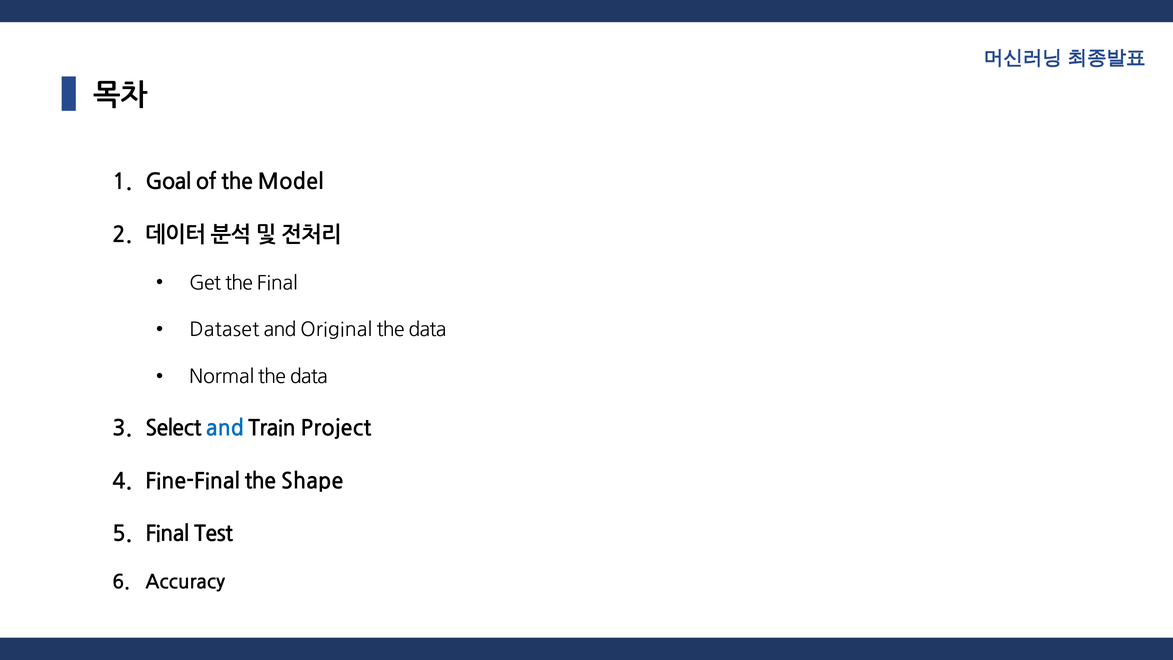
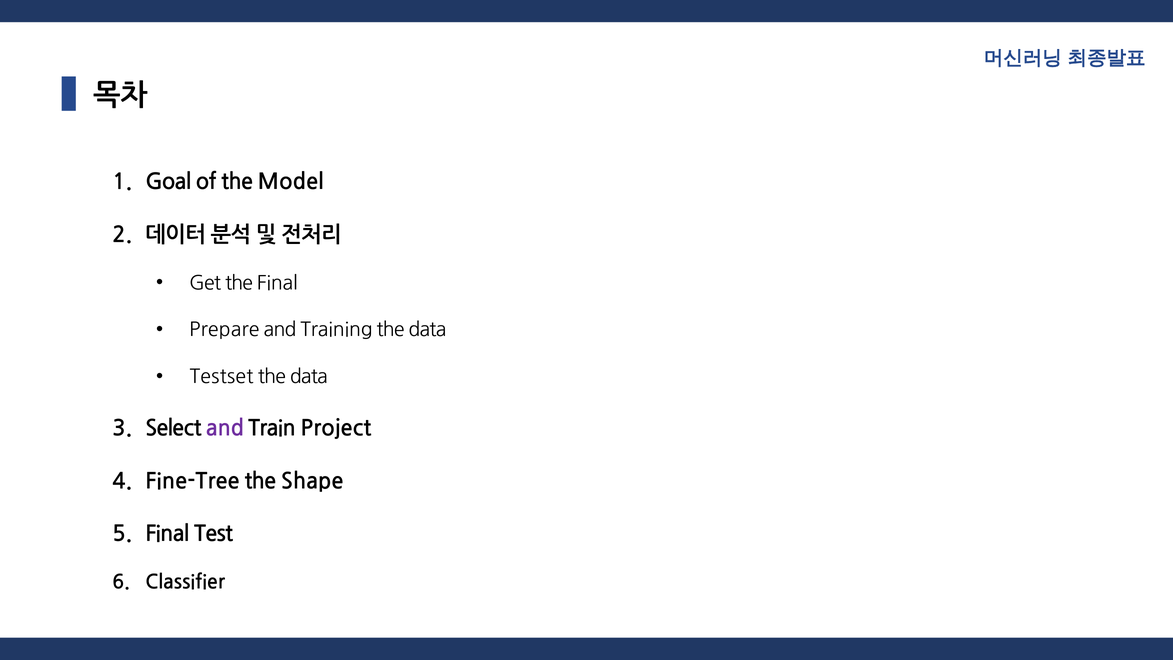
Dataset: Dataset -> Prepare (224, 330)
Original: Original -> Training (336, 330)
Normal: Normal -> Testset (221, 377)
and colour: blue -> purple (225, 428)
Fine-Final: Fine-Final -> Fine-Tree (192, 481)
Accuracy: Accuracy -> Classifier (185, 582)
